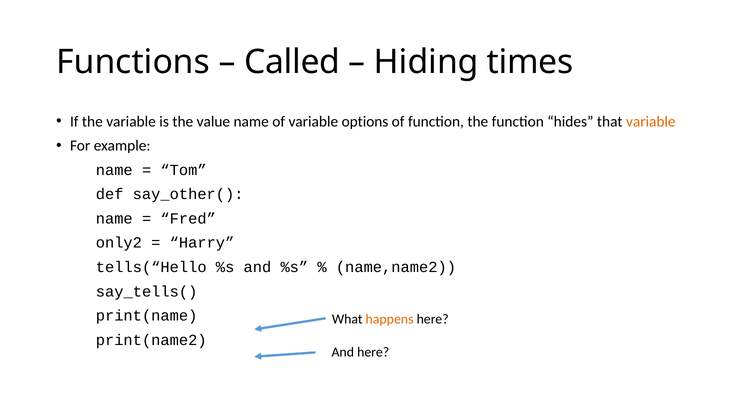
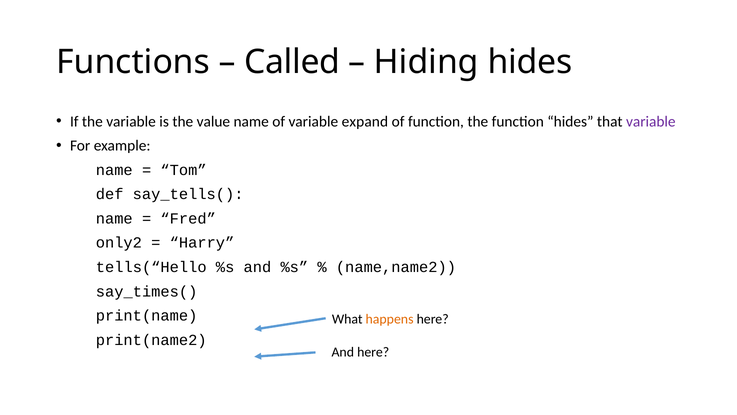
Hiding times: times -> hides (530, 62)
options: options -> expand (365, 121)
variable colour: orange -> purple (651, 121)
say_other(: say_other( -> say_tells( (188, 194)
say_tells(: say_tells( -> say_times( (147, 291)
